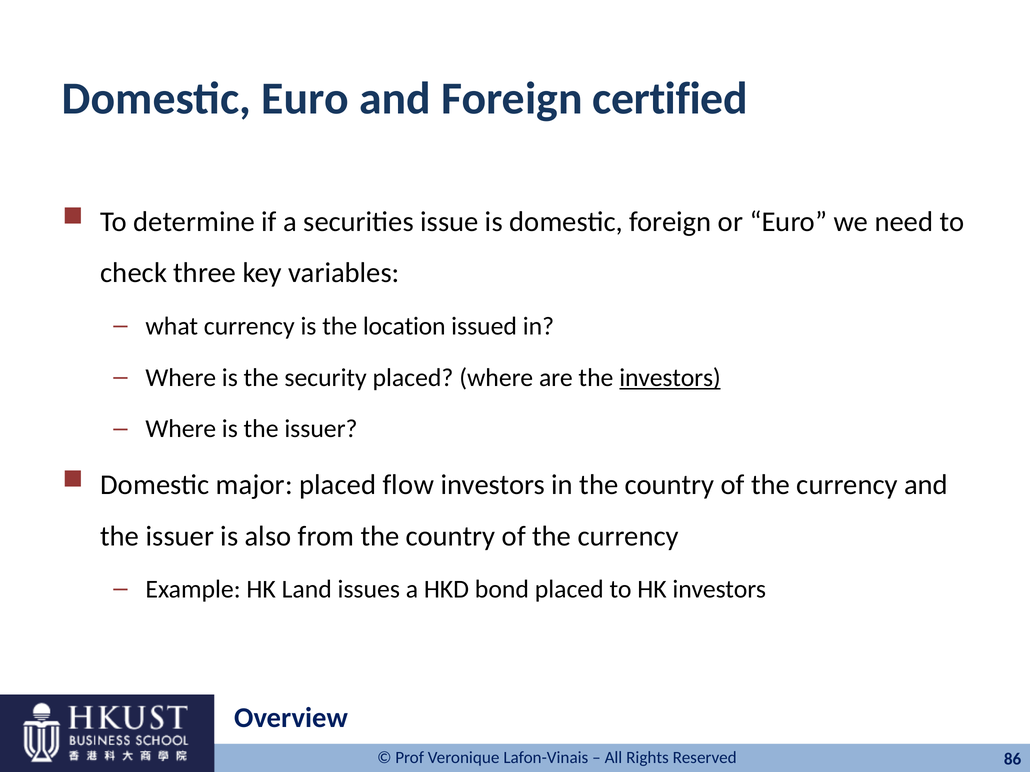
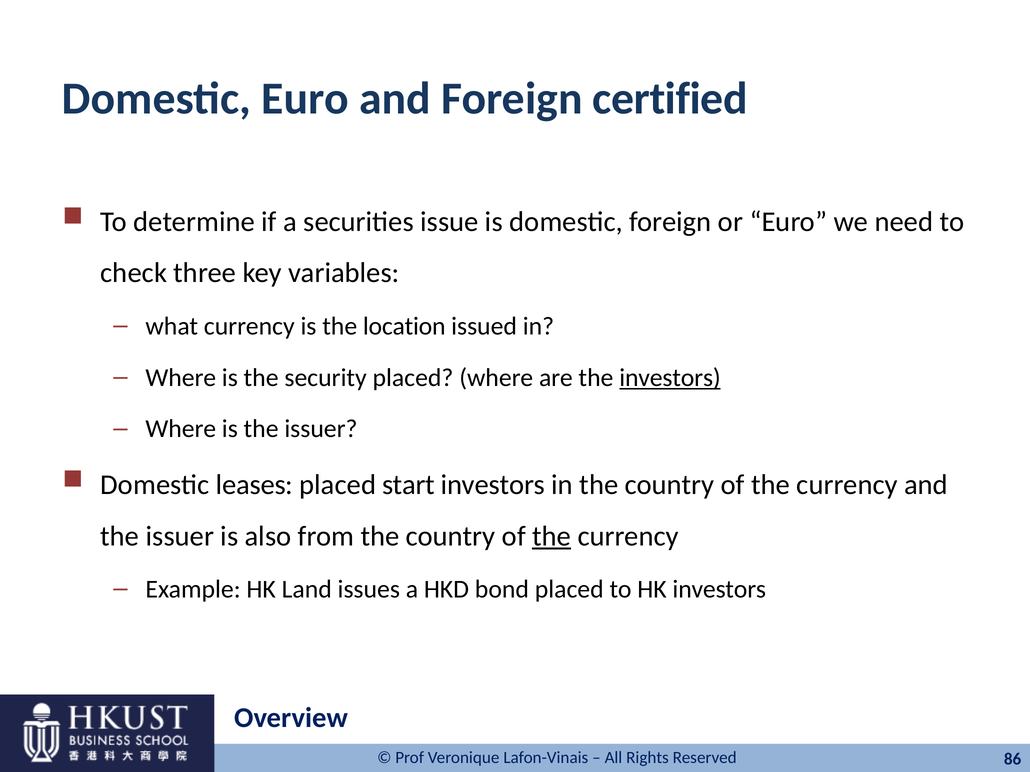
major: major -> leases (254, 485)
flow: flow -> start (409, 485)
the underline: none -> present (552, 536)
